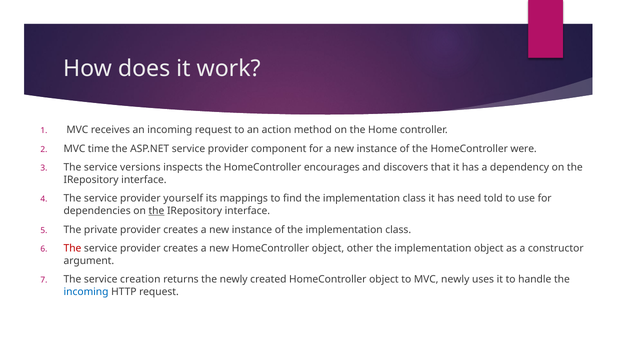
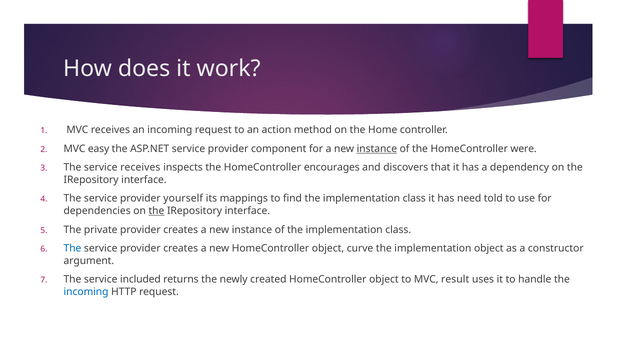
time: time -> easy (99, 149)
instance underline: none -> present (377, 149)
service versions: versions -> receives (140, 167)
The colour: red -> blue (72, 248)
other: other -> curve (360, 248)
creation: creation -> included (140, 280)
MVC newly: newly -> result (455, 280)
